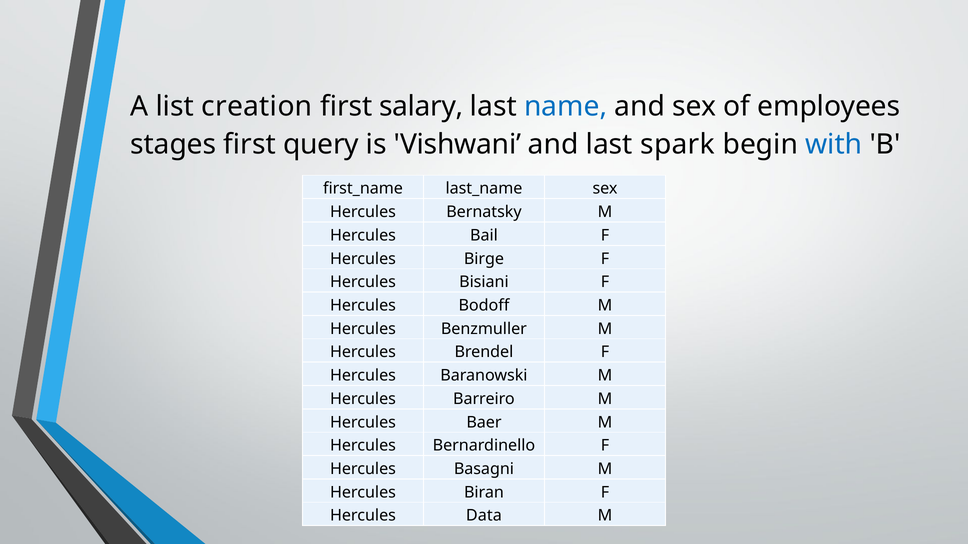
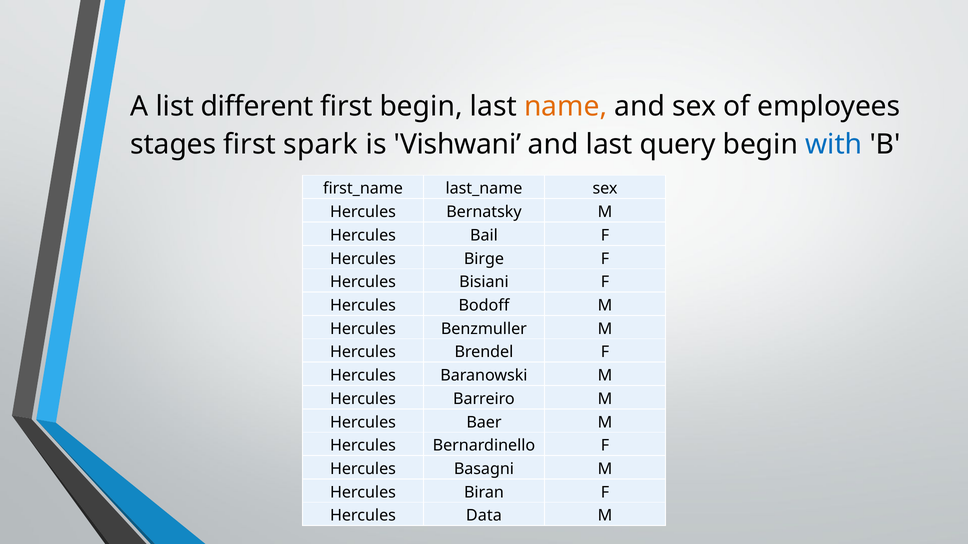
creation: creation -> different (257, 106)
first salary: salary -> begin (421, 106)
name colour: blue -> orange (566, 106)
query: query -> spark (321, 145)
spark: spark -> query (678, 145)
